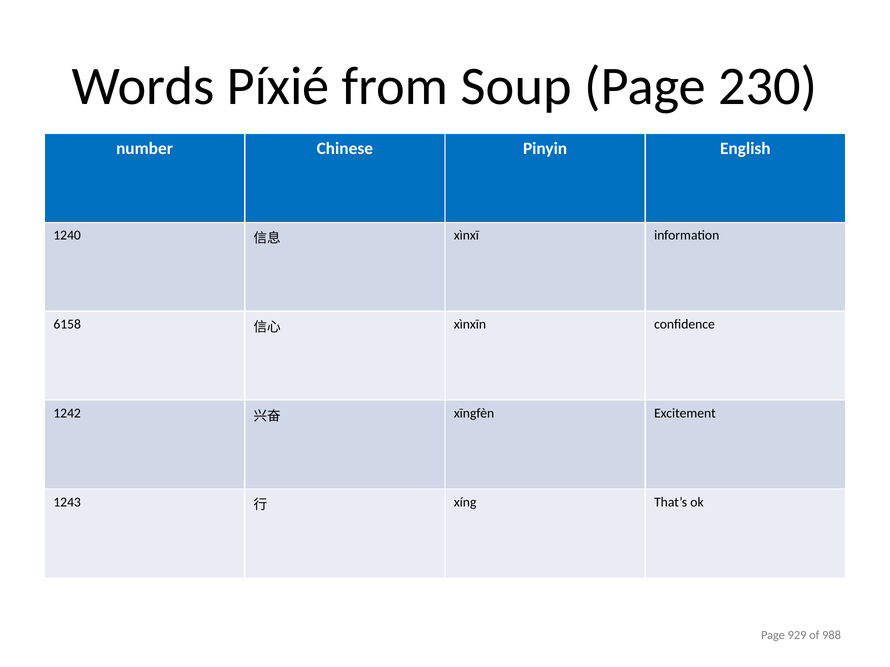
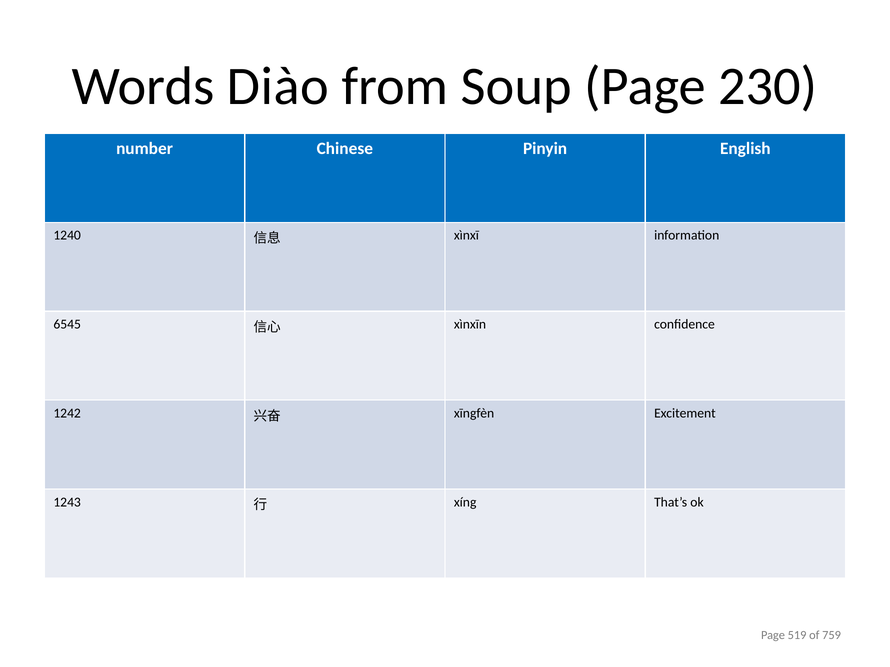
Píxié: Píxié -> Diào (278, 86)
6158: 6158 -> 6545 (67, 325)
929: 929 -> 519 (797, 636)
988: 988 -> 759 (832, 636)
